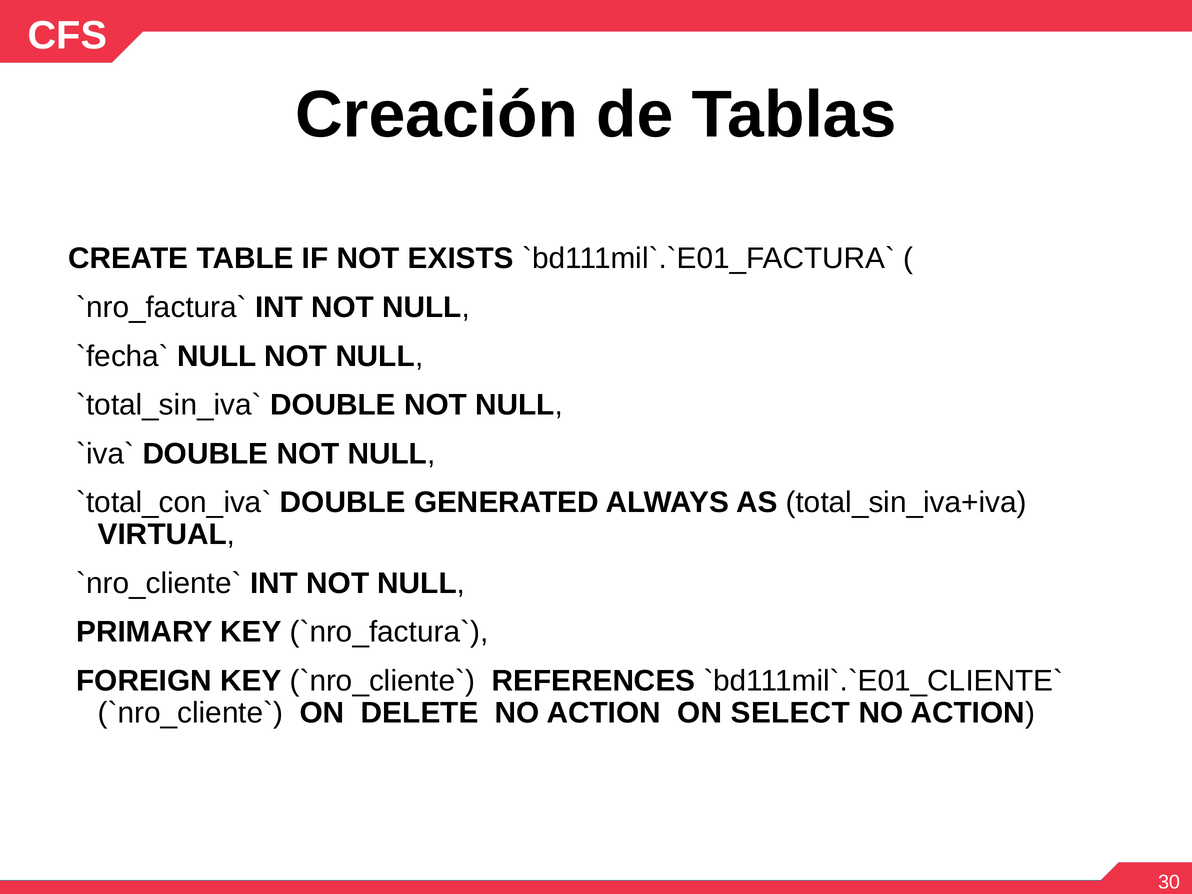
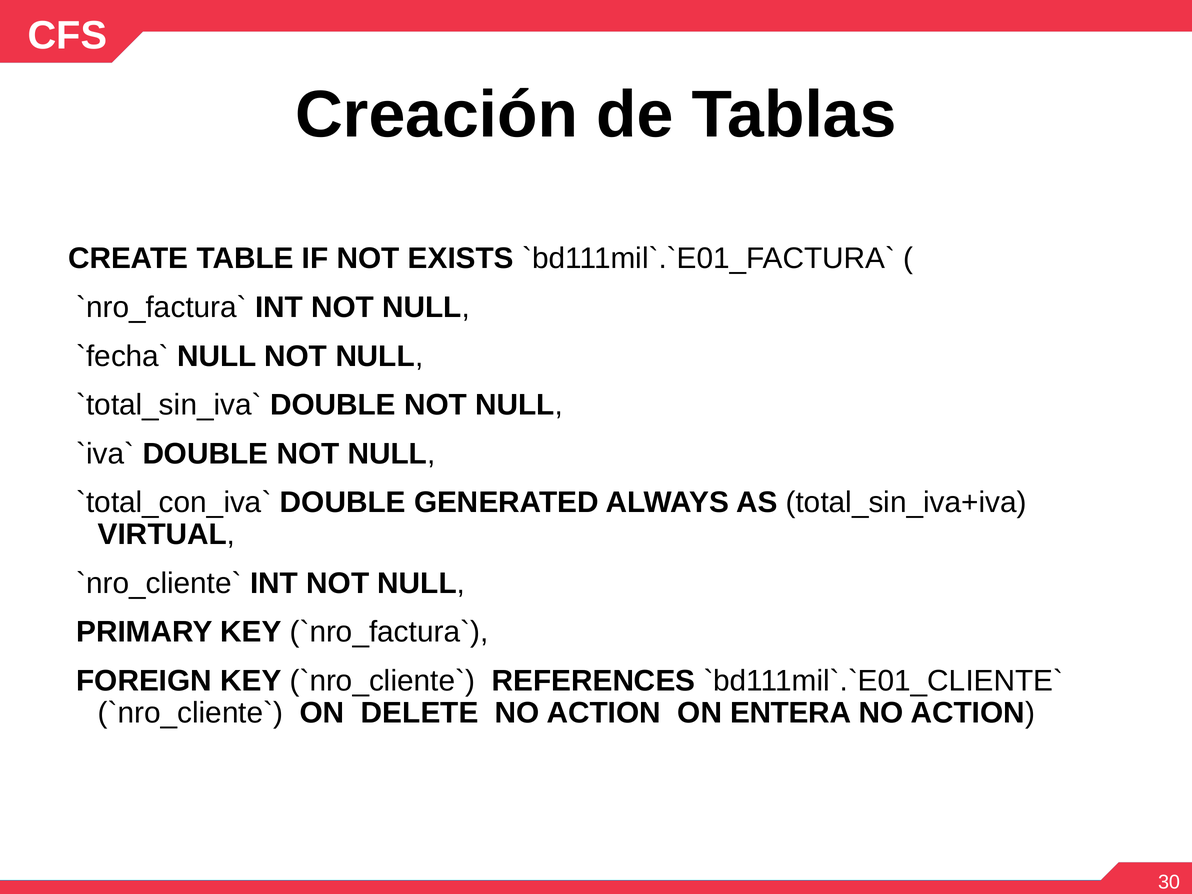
SELECT: SELECT -> ENTERA (791, 713)
